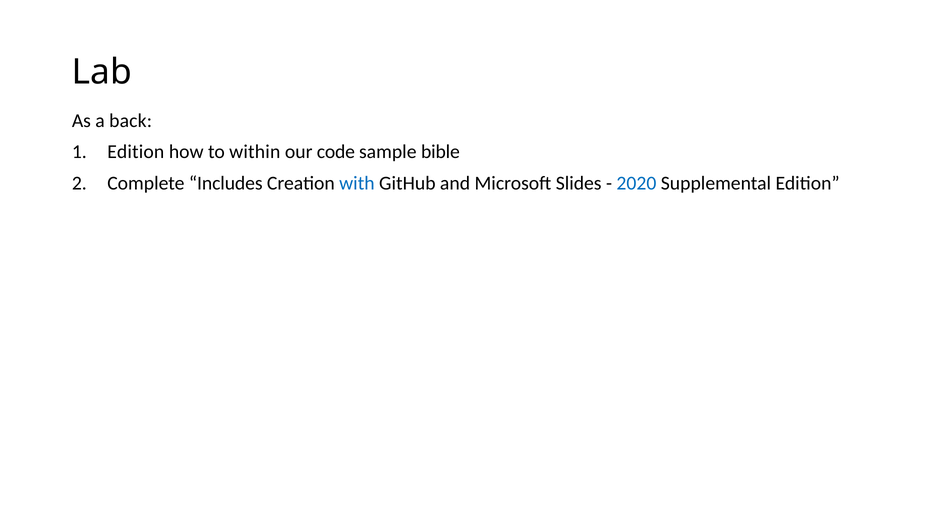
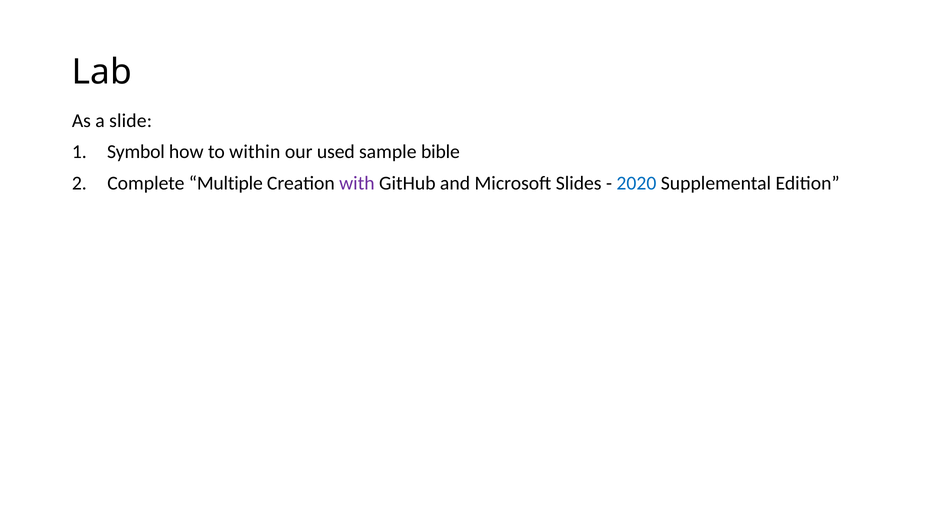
back: back -> slide (131, 121)
Edition: Edition -> Symbol (136, 152)
code: code -> used (336, 152)
Includes: Includes -> Multiple (226, 183)
with colour: blue -> purple (357, 183)
